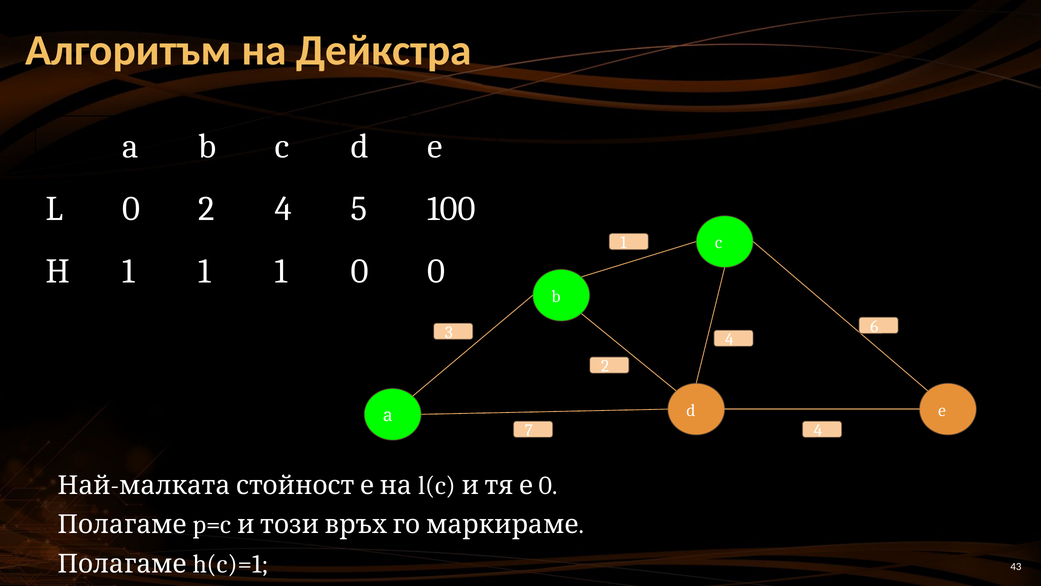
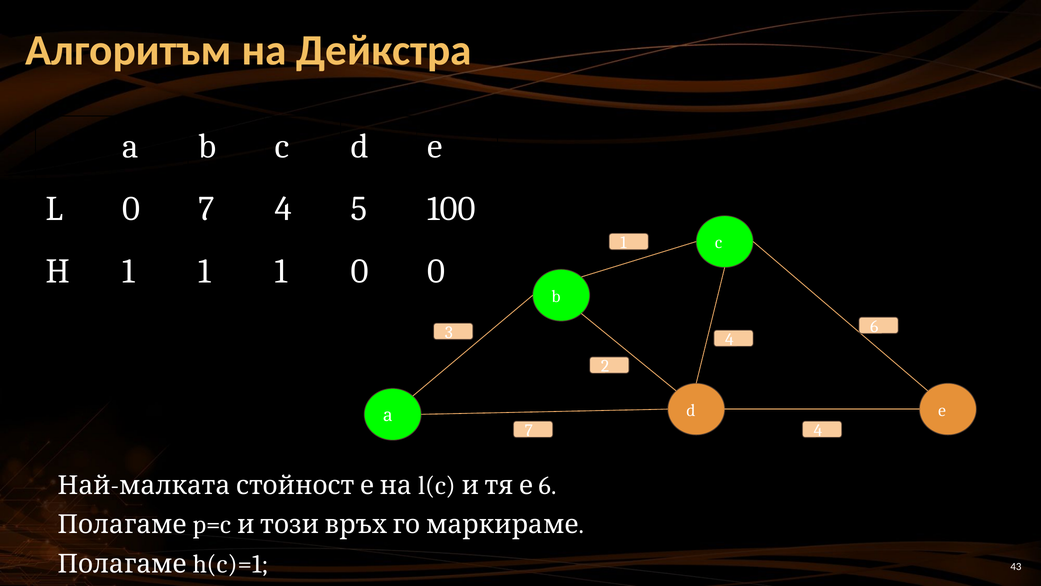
0 2: 2 -> 7 (207, 209)
l(c 0: 0 -> 6 (548, 485)
